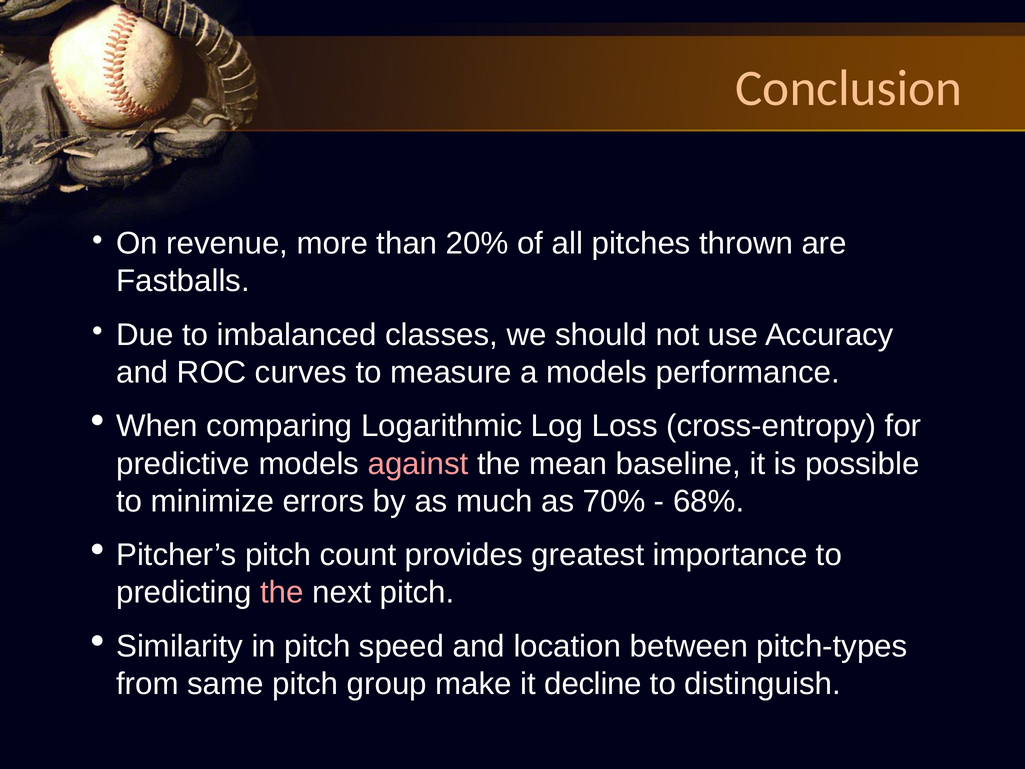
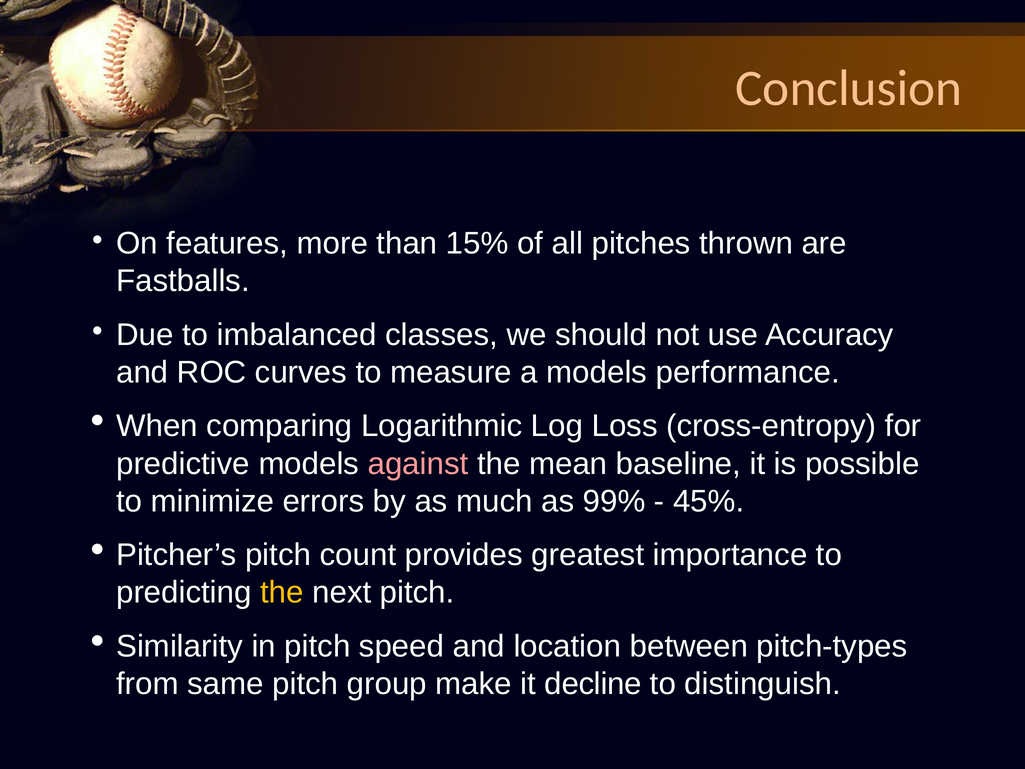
revenue: revenue -> features (227, 243)
20%: 20% -> 15% (477, 243)
70%: 70% -> 99% (614, 501)
68%: 68% -> 45% (709, 501)
the colour: pink -> yellow (282, 592)
